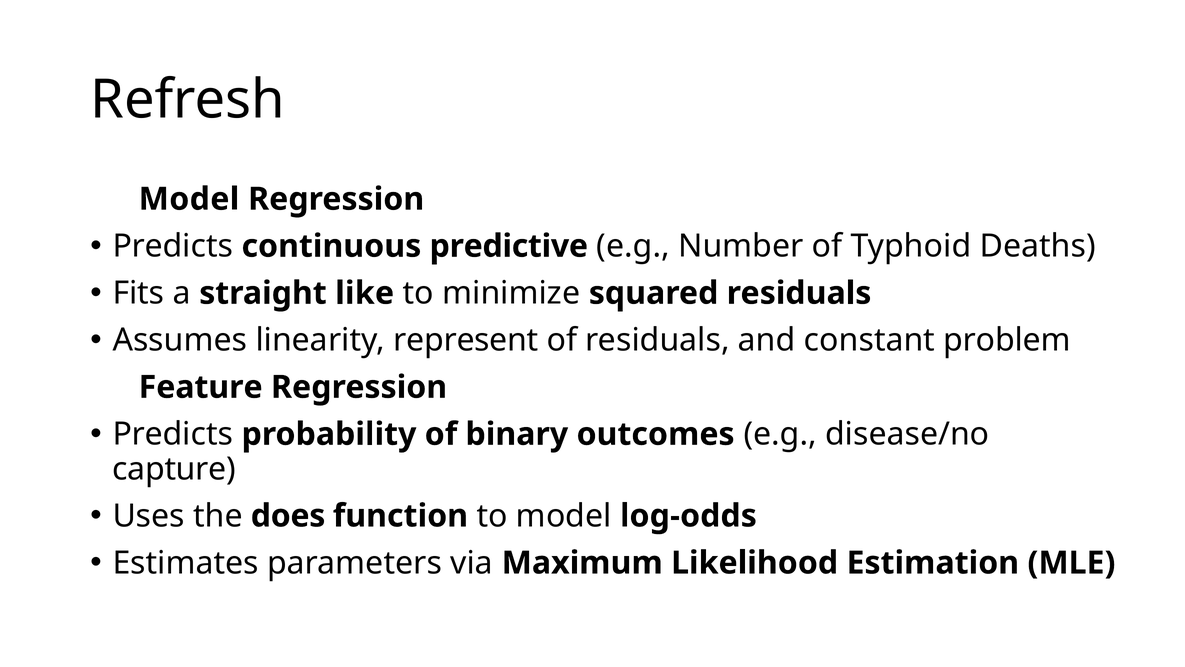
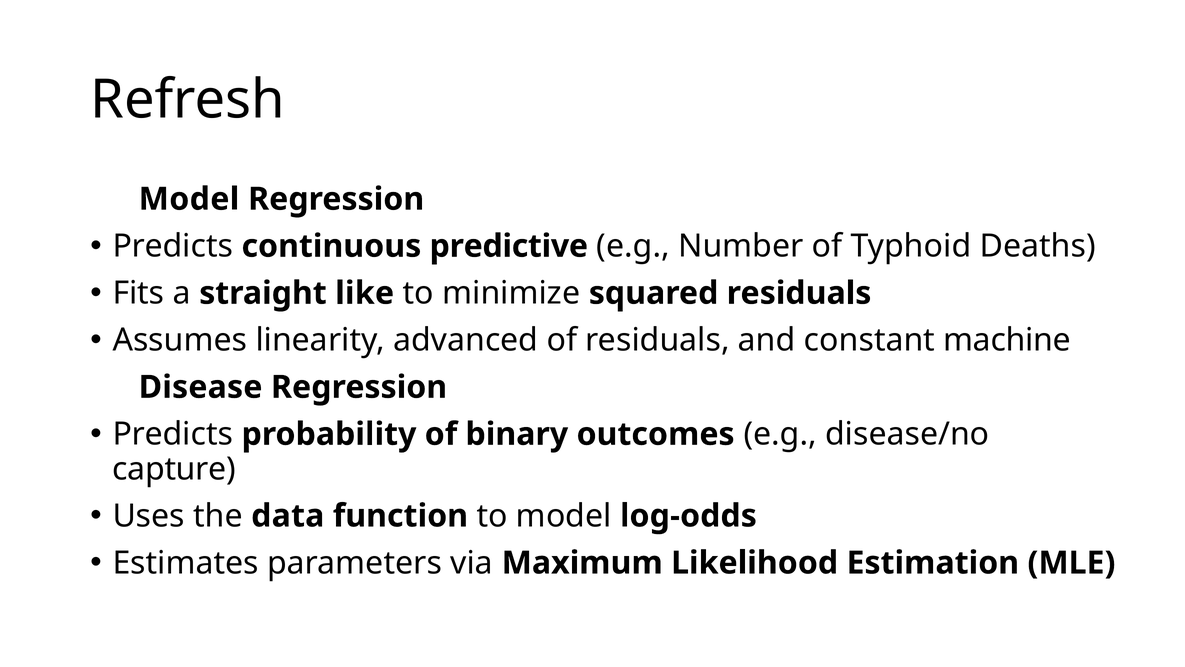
represent: represent -> advanced (466, 340)
problem: problem -> machine (1007, 340)
Feature: Feature -> Disease (201, 387)
does: does -> data (288, 516)
